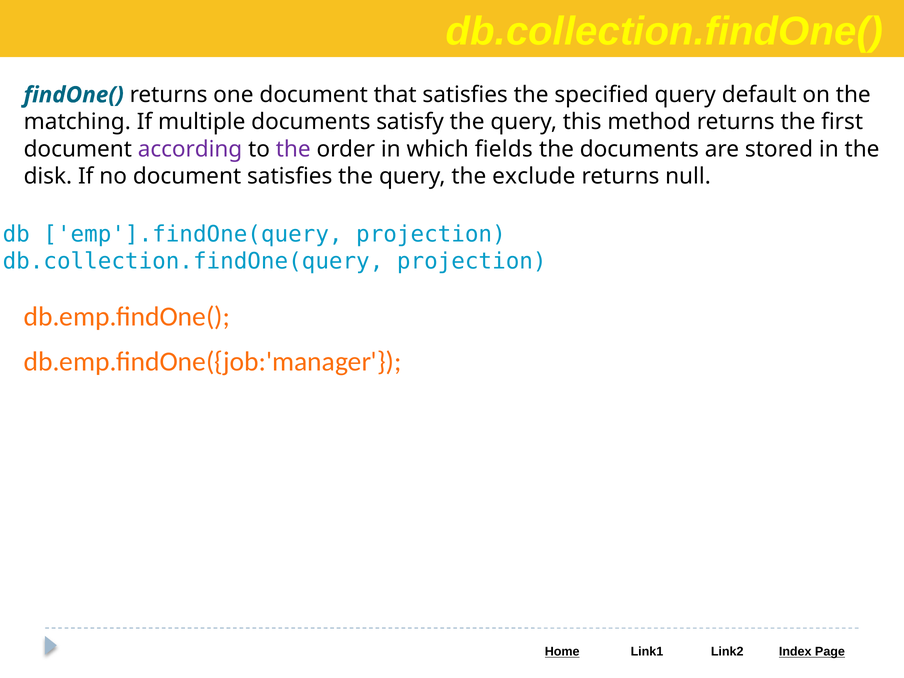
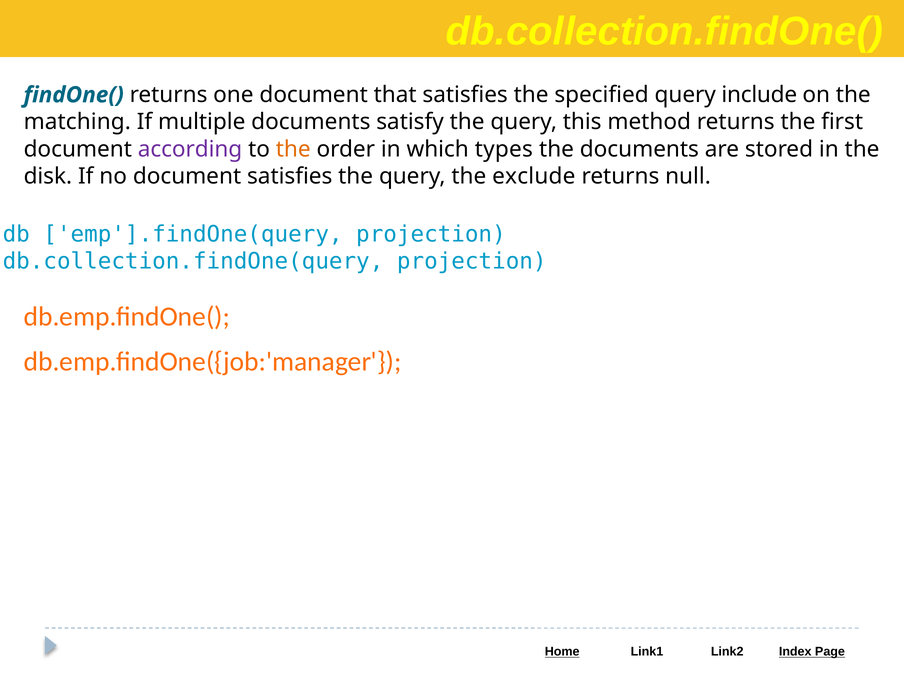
default: default -> include (759, 95)
the colour: purple -> orange (293, 149)
fields: fields -> types (504, 149)
